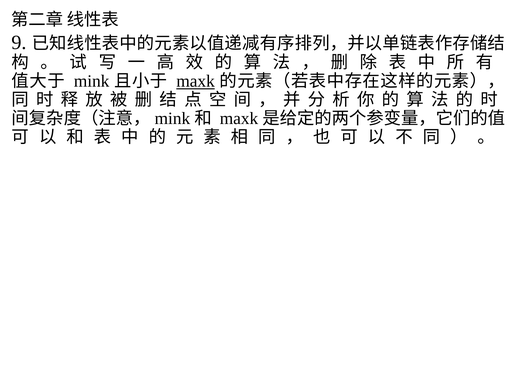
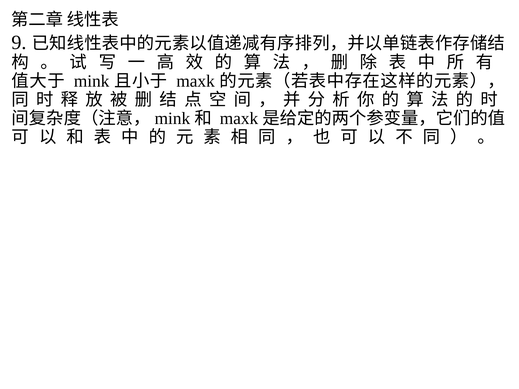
maxk underline: present -> none (196, 81)
